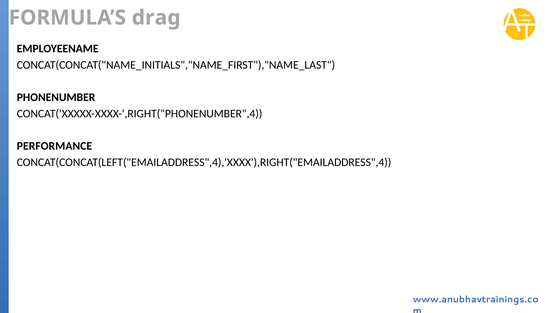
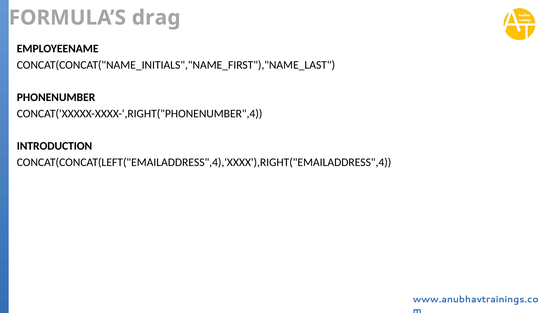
PERFORMANCE: PERFORMANCE -> INTRODUCTION (54, 146)
